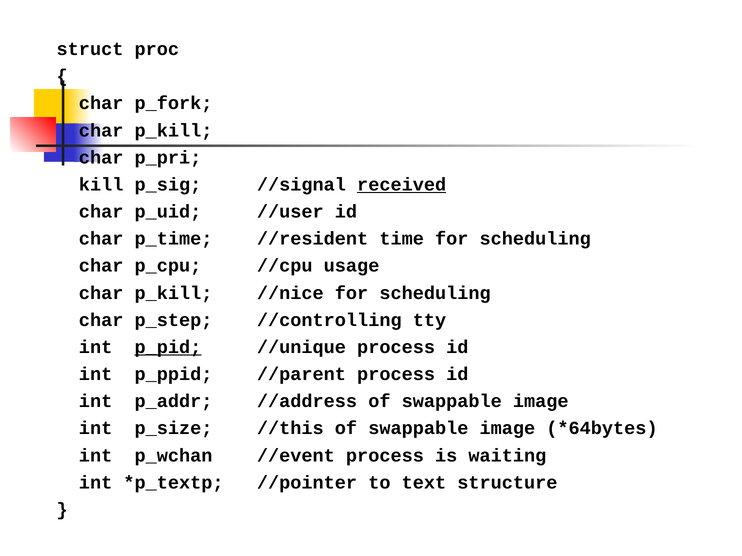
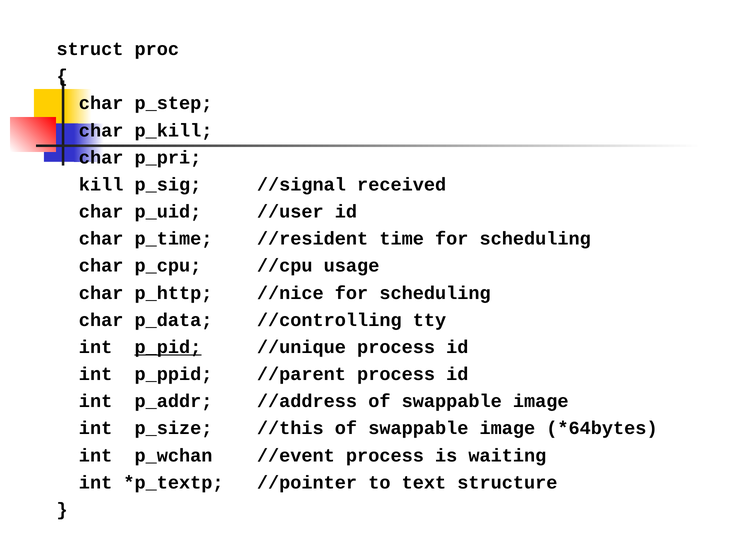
p_fork: p_fork -> p_step (173, 103)
received underline: present -> none (402, 185)
p_kill: p_kill -> p_http (173, 293)
p_step: p_step -> p_data (173, 320)
